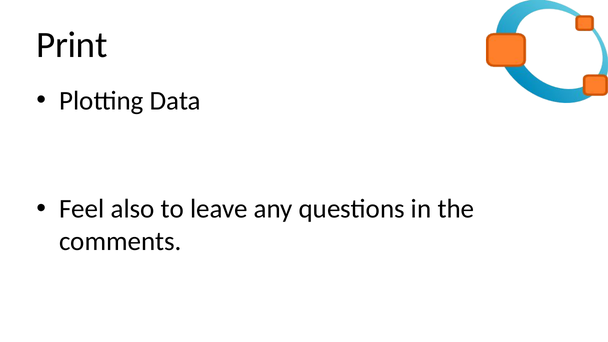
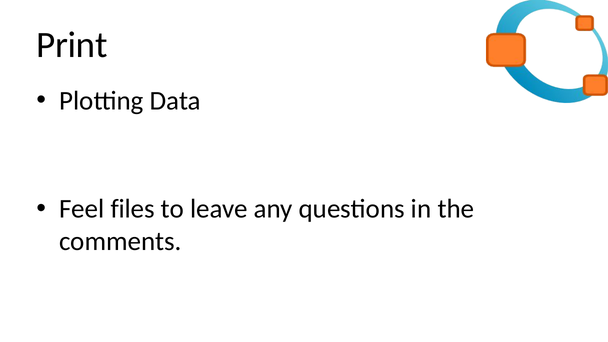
also: also -> files (133, 209)
